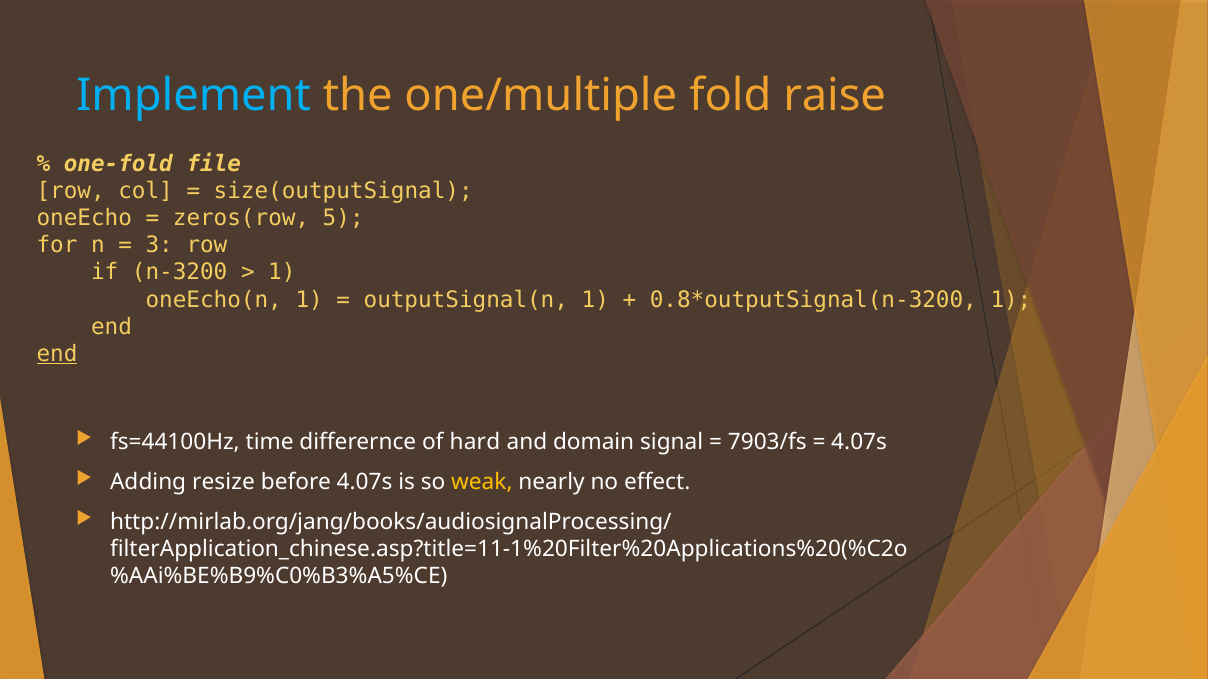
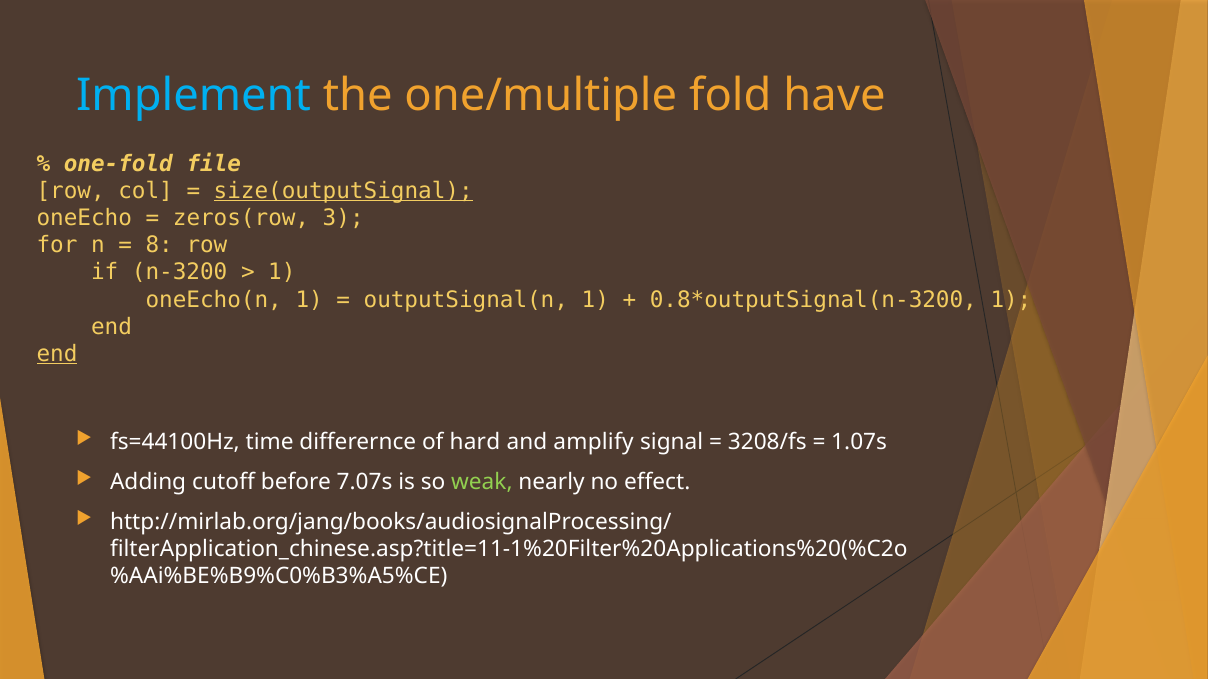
raise: raise -> have (835, 95)
size(outputSignal underline: none -> present (343, 191)
5: 5 -> 3 (343, 218)
3: 3 -> 8 (159, 246)
domain: domain -> amplify (594, 442)
7903/fs: 7903/fs -> 3208/fs (767, 442)
4.07s: 4.07s -> 1.07s (859, 442)
resize: resize -> cutoff (224, 482)
before 4.07s: 4.07s -> 7.07s (365, 482)
weak colour: yellow -> light green (482, 482)
